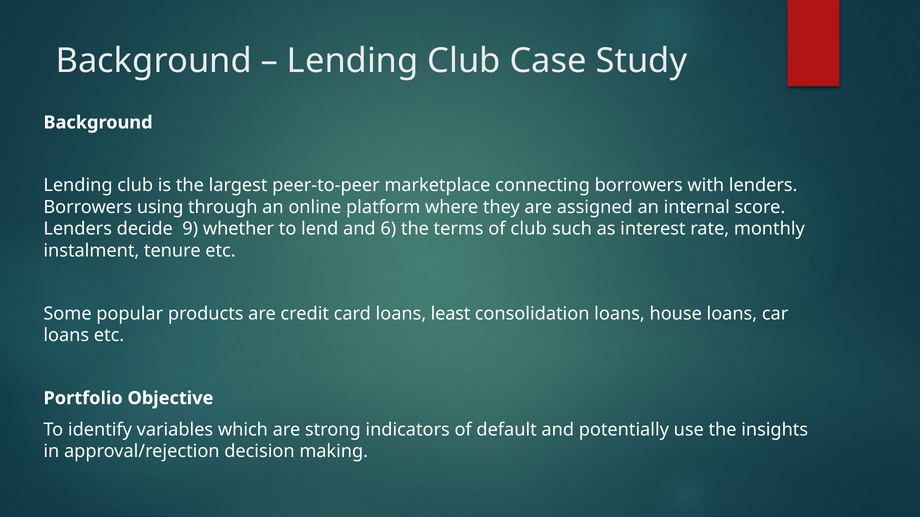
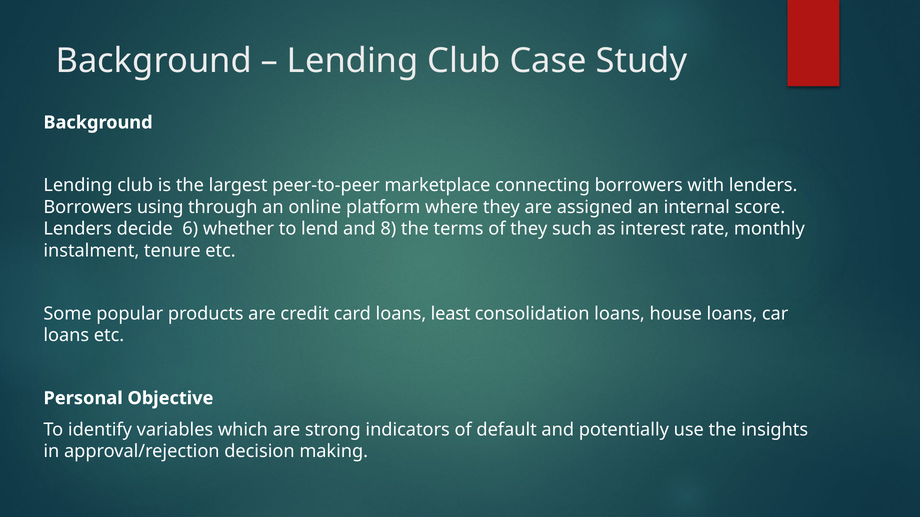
9: 9 -> 6 (190, 229)
6: 6 -> 8 (388, 229)
of club: club -> they (529, 229)
Portfolio: Portfolio -> Personal (83, 399)
